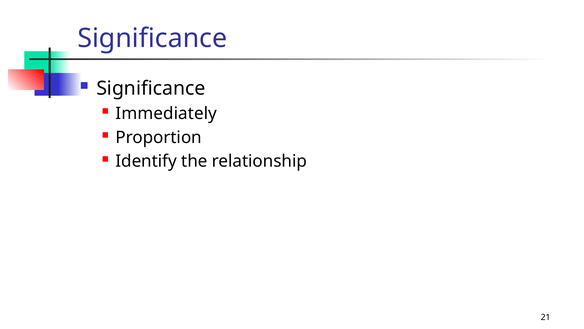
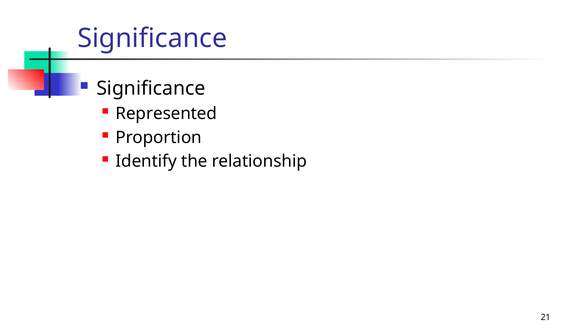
Immediately: Immediately -> Represented (166, 113)
